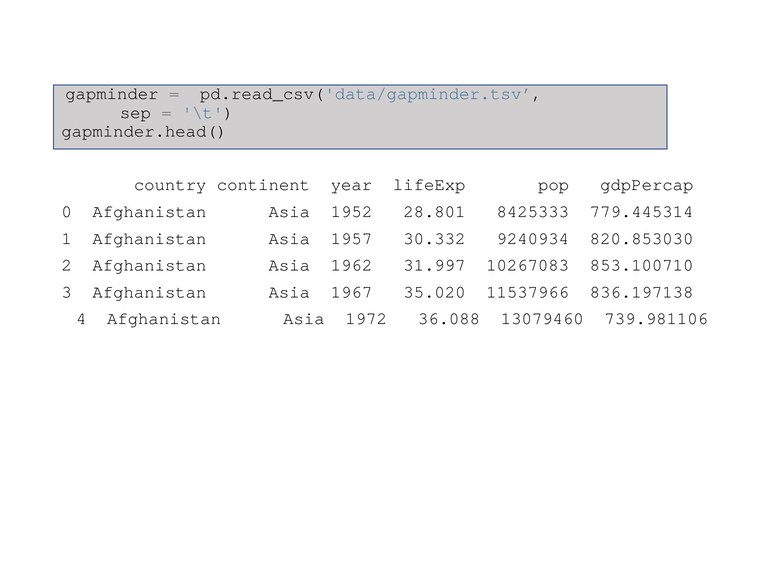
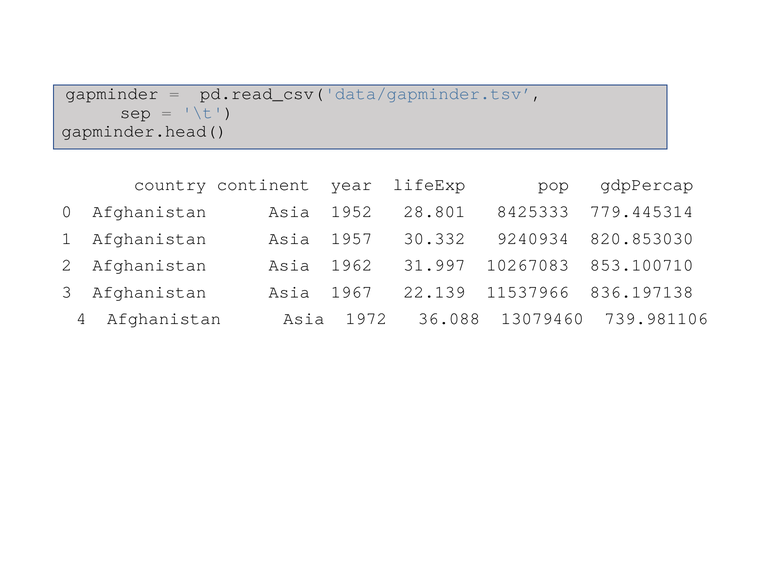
35.020: 35.020 -> 22.139 (434, 292)
